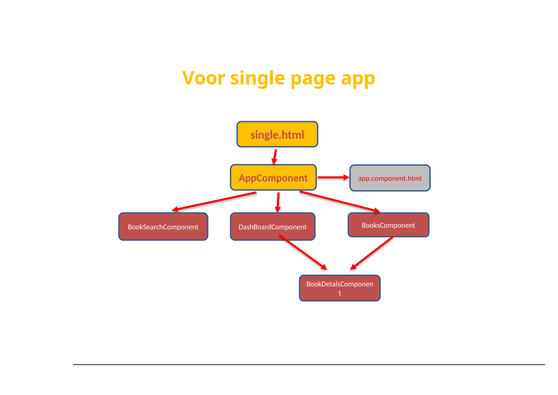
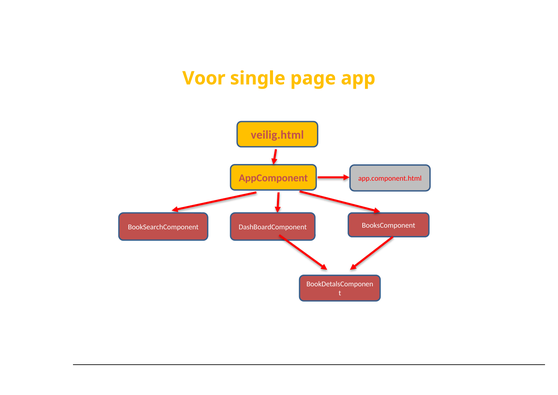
single.html: single.html -> veilig.html (277, 135)
